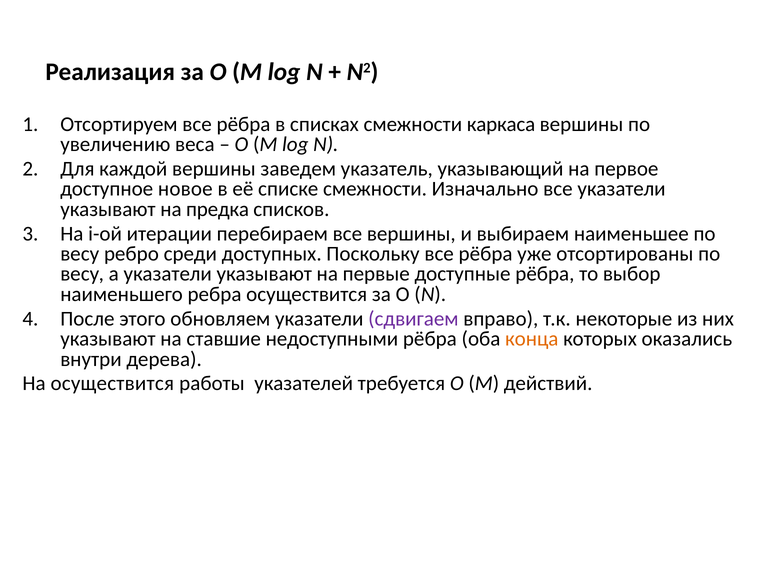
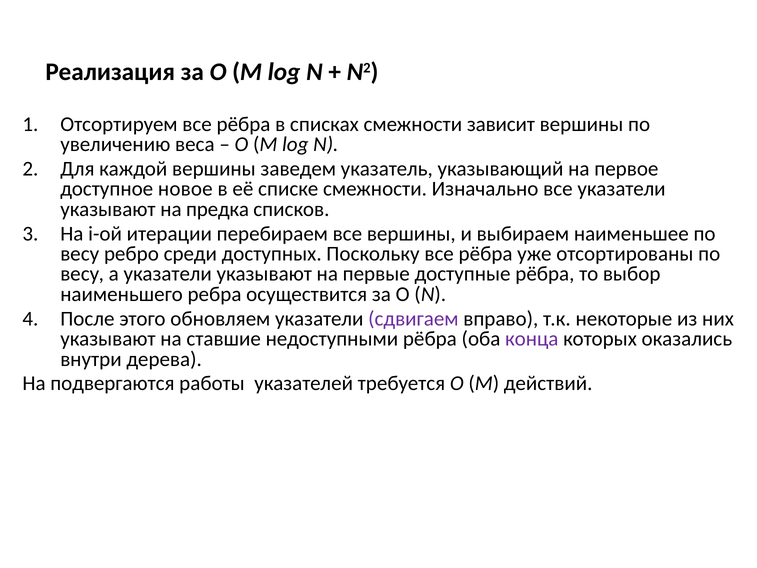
каркаса: каркаса -> зависит (501, 124)
конца colour: orange -> purple (532, 339)
На осуществится: осуществится -> подвергаются (112, 383)
